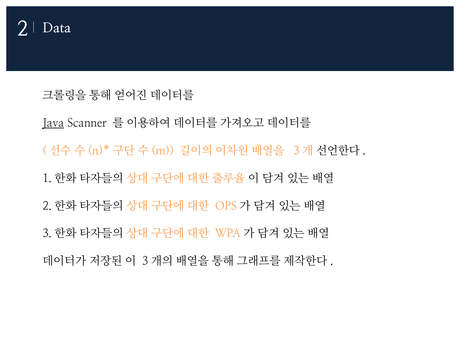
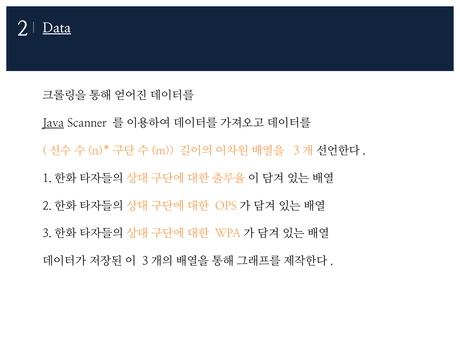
Data underline: none -> present (57, 28)
